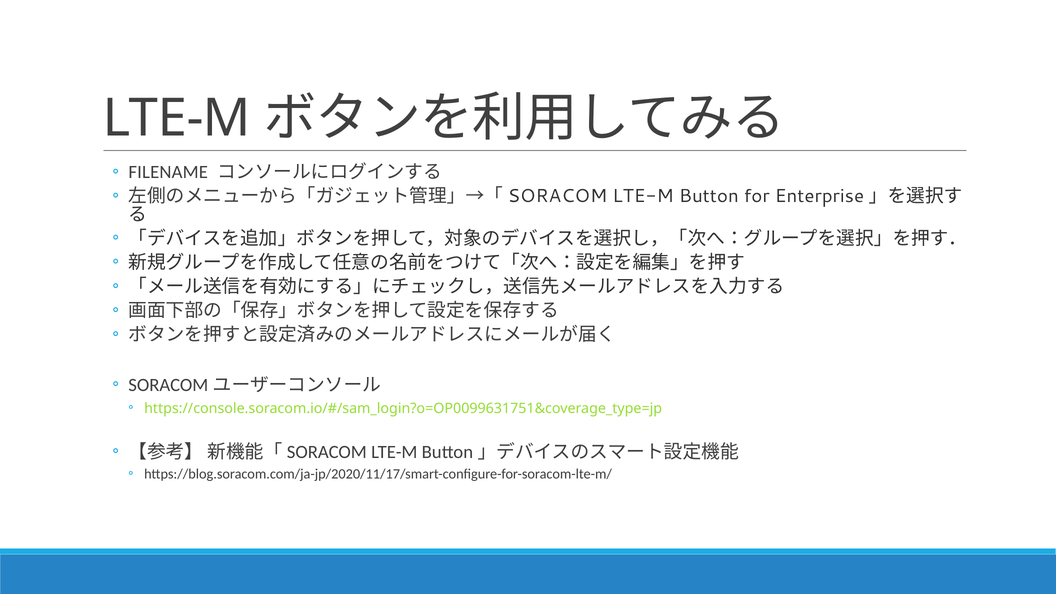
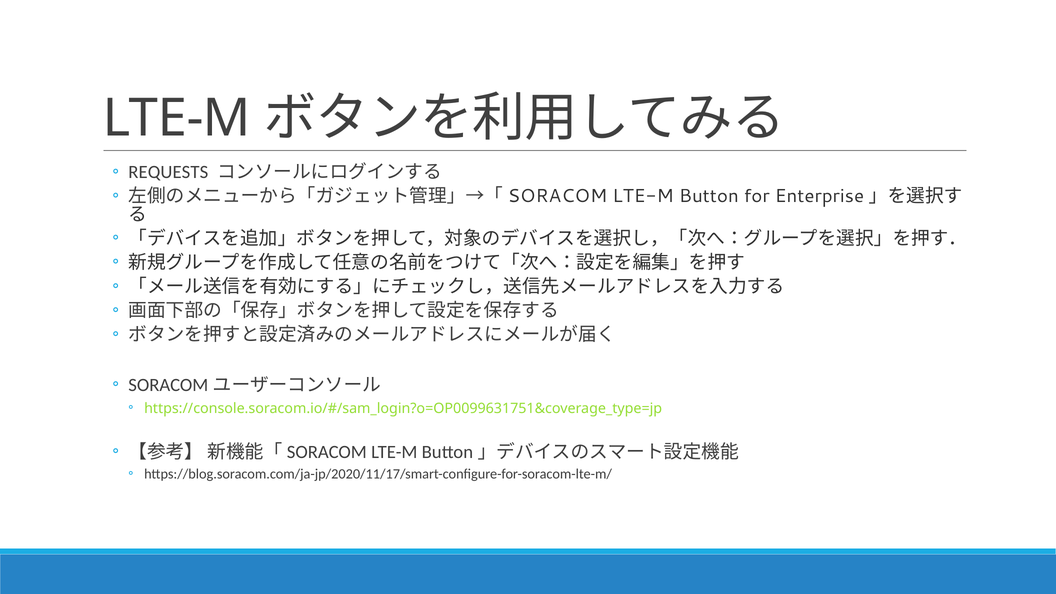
FILENAME: FILENAME -> REQUESTS (168, 172)
